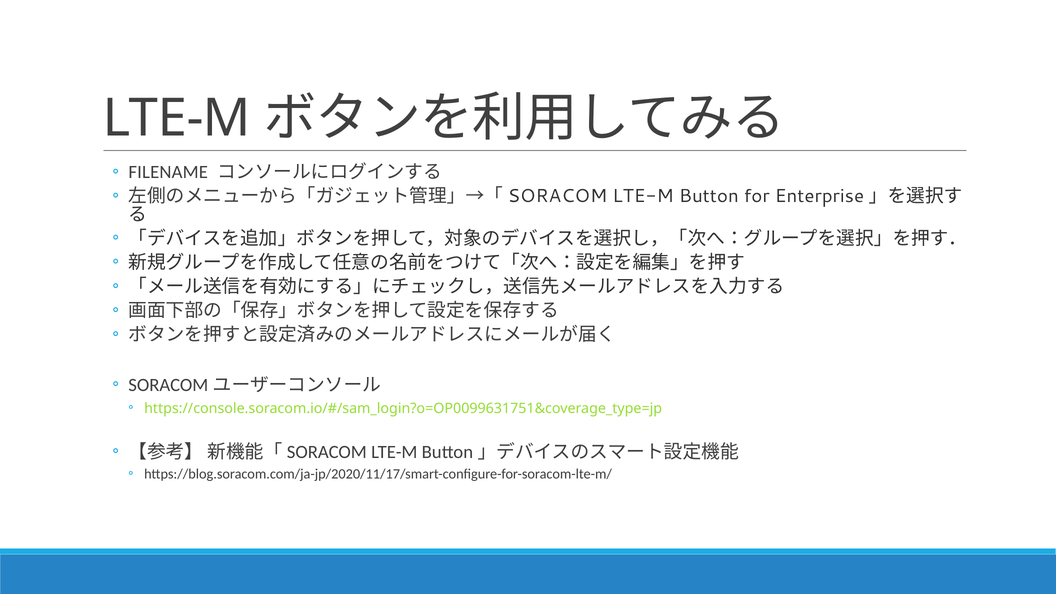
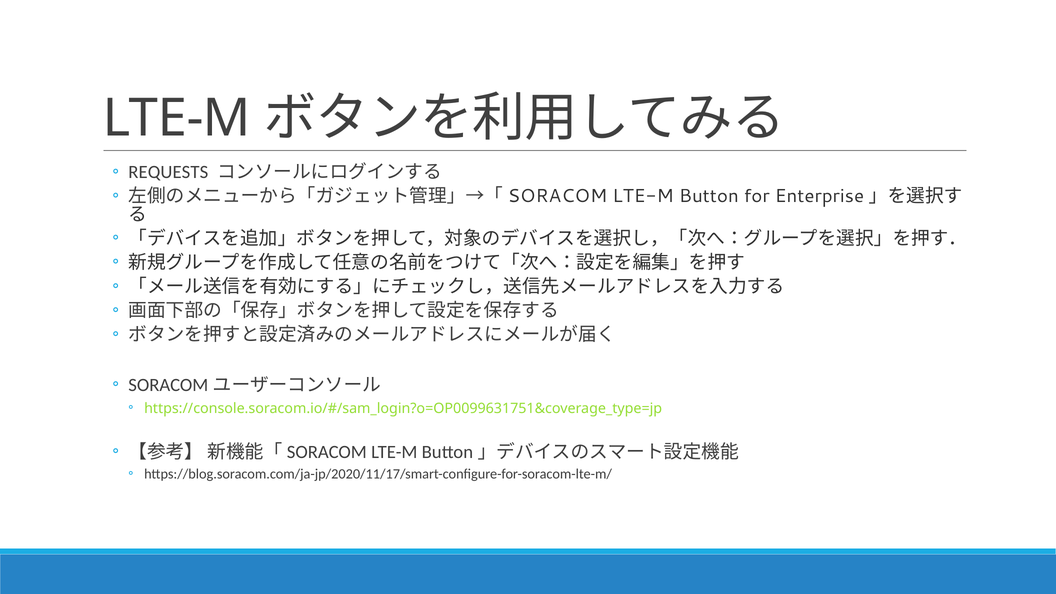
FILENAME: FILENAME -> REQUESTS (168, 172)
